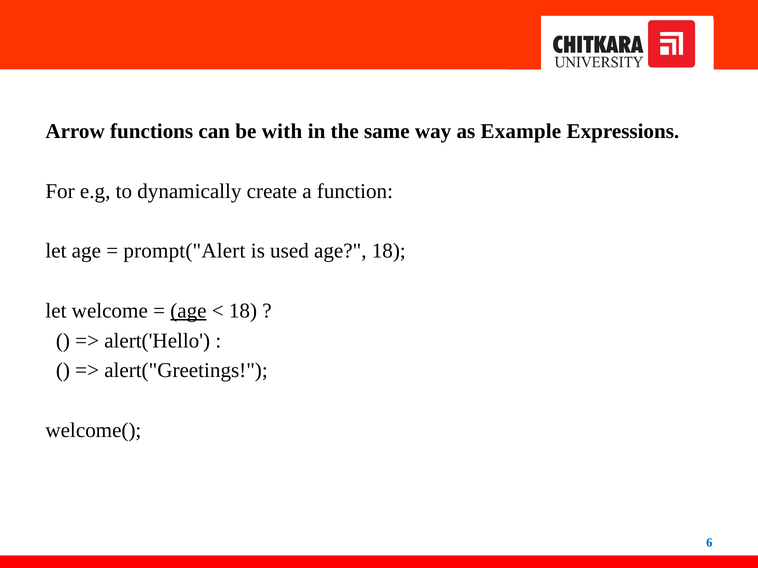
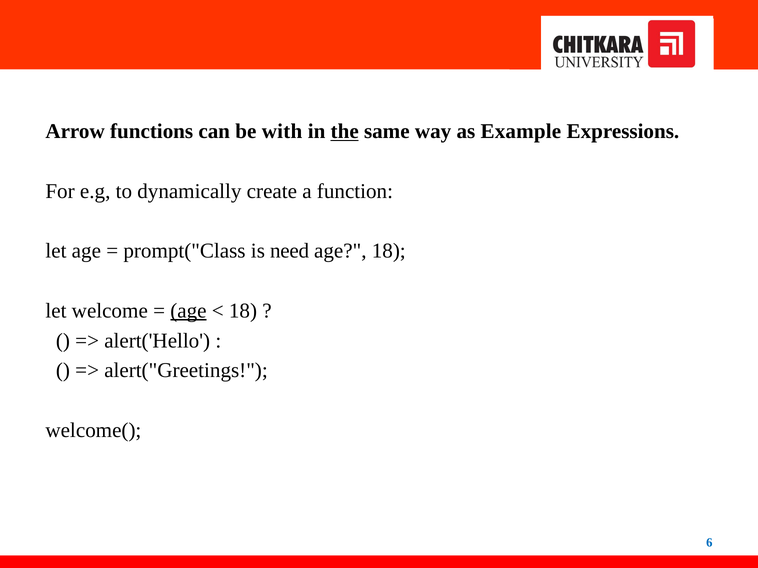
the underline: none -> present (345, 132)
prompt("Alert: prompt("Alert -> prompt("Class (184, 251)
used: used -> need (290, 251)
